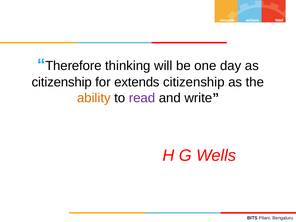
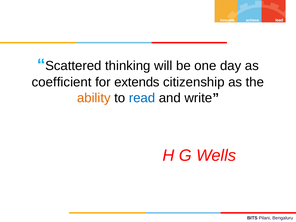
Therefore: Therefore -> Scattered (73, 66)
citizenship: citizenship -> coefficient (62, 82)
read colour: purple -> blue (142, 98)
